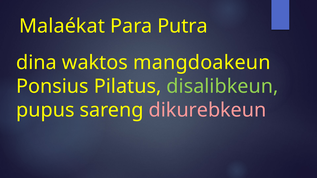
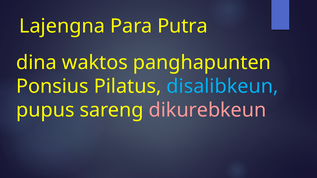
Malaékat: Malaékat -> Lajengna (62, 26)
mangdoakeun: mangdoakeun -> panghapunten (202, 63)
disalibkeun colour: light green -> light blue (222, 86)
